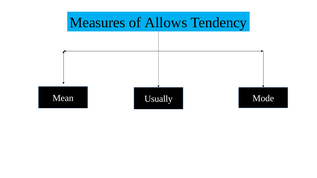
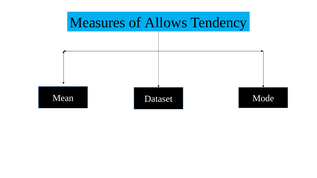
Usually: Usually -> Dataset (158, 99)
